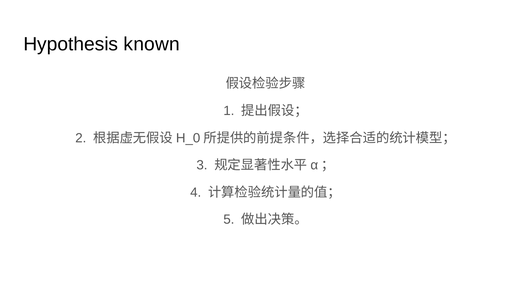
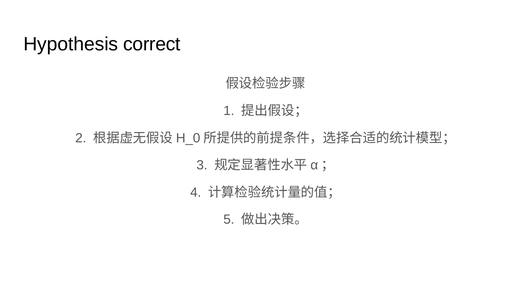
known: known -> correct (152, 44)
